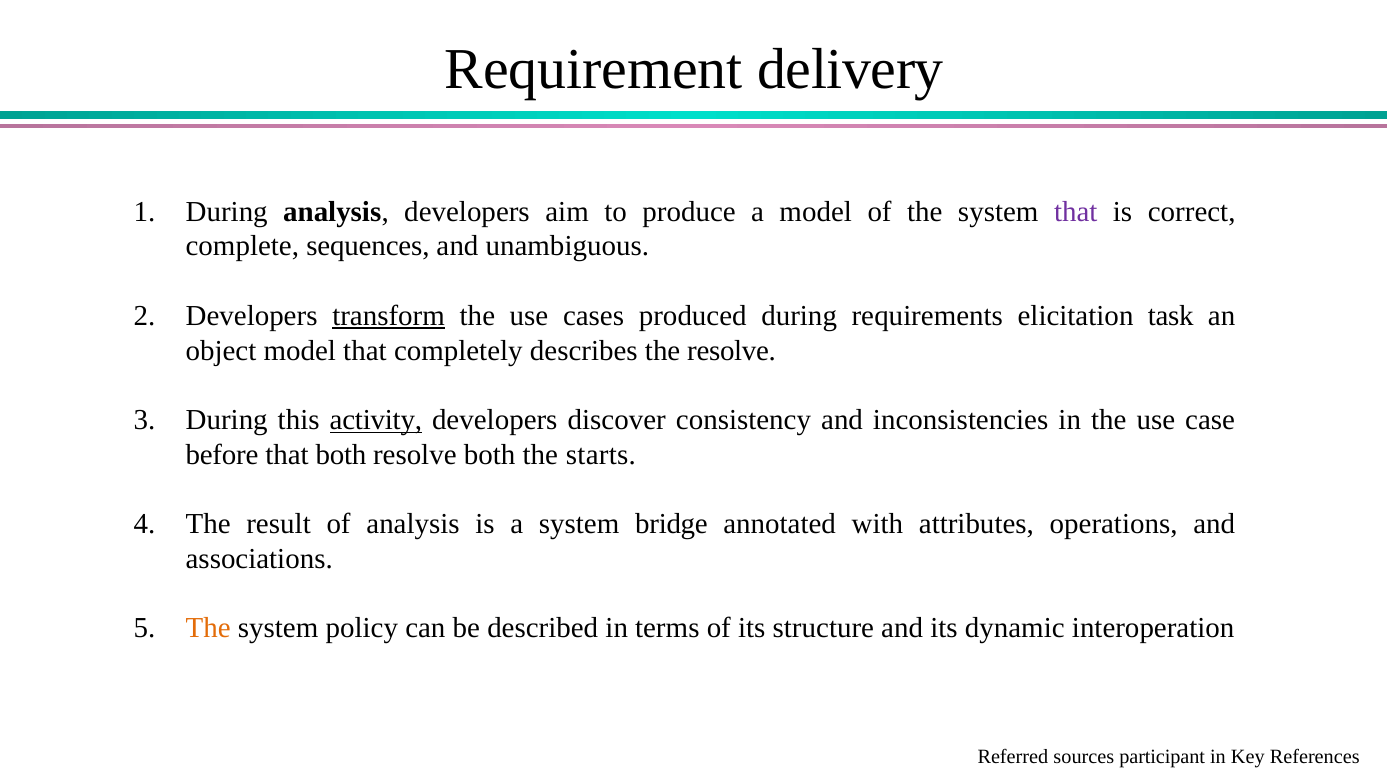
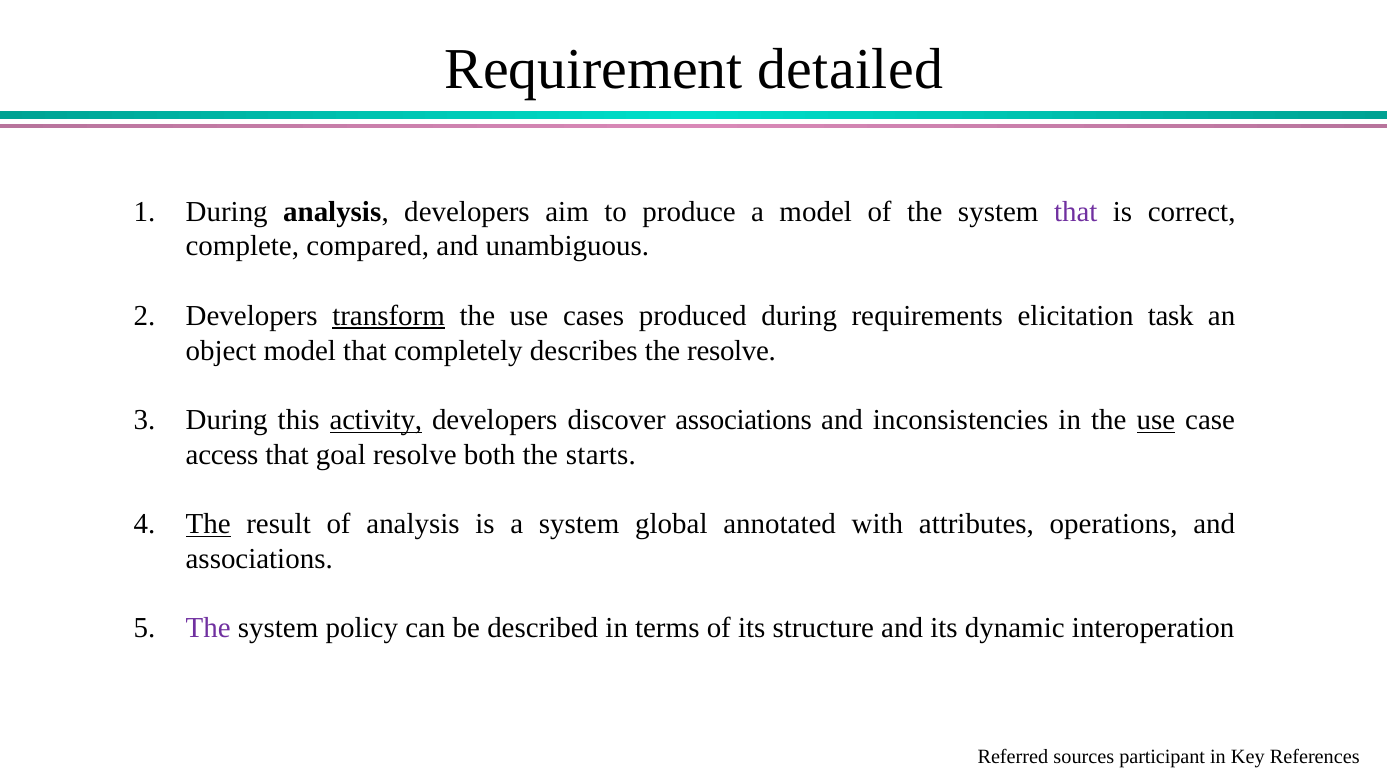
delivery: delivery -> detailed (850, 69)
sequences: sequences -> compared (368, 246)
discover consistency: consistency -> associations (744, 420)
use underline: none -> present (1156, 420)
before: before -> access (222, 455)
that both: both -> goal (341, 455)
The underline: none -> present (208, 524)
bridge: bridge -> global (671, 524)
The colour: orange -> purple (208, 629)
